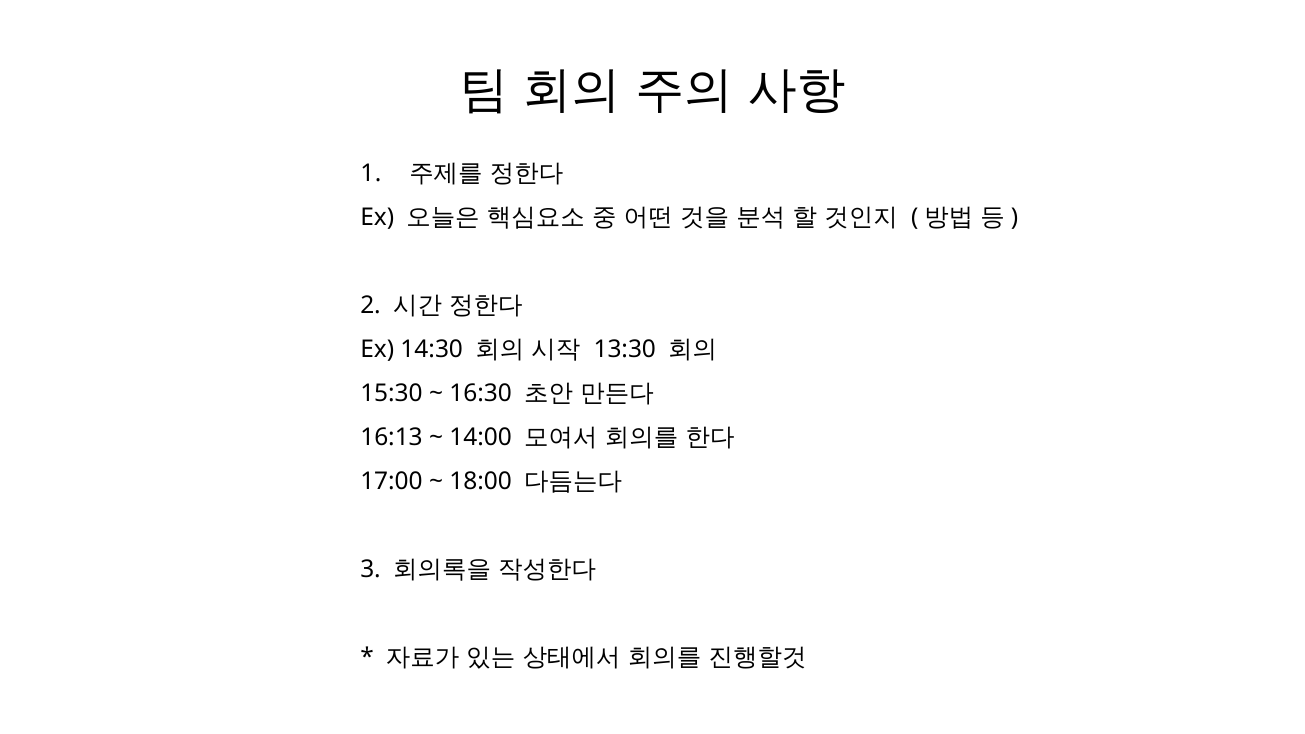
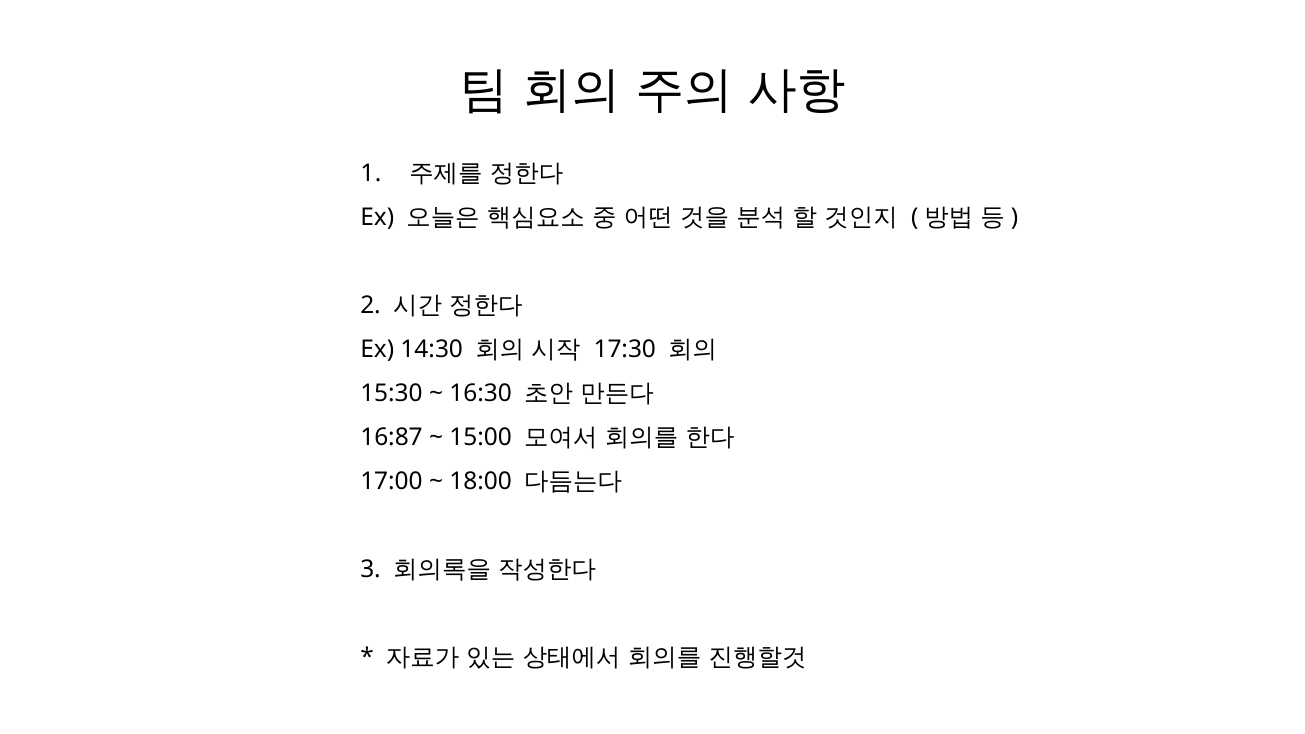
13:30: 13:30 -> 17:30 (625, 349)
16:13: 16:13 -> 16:87 (392, 437)
14:00: 14:00 -> 15:00 (481, 437)
